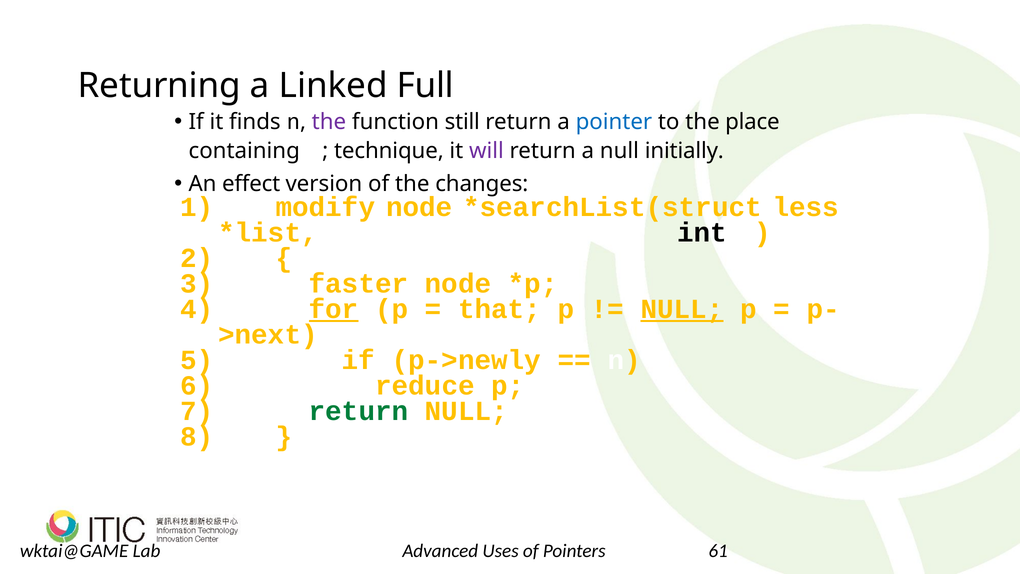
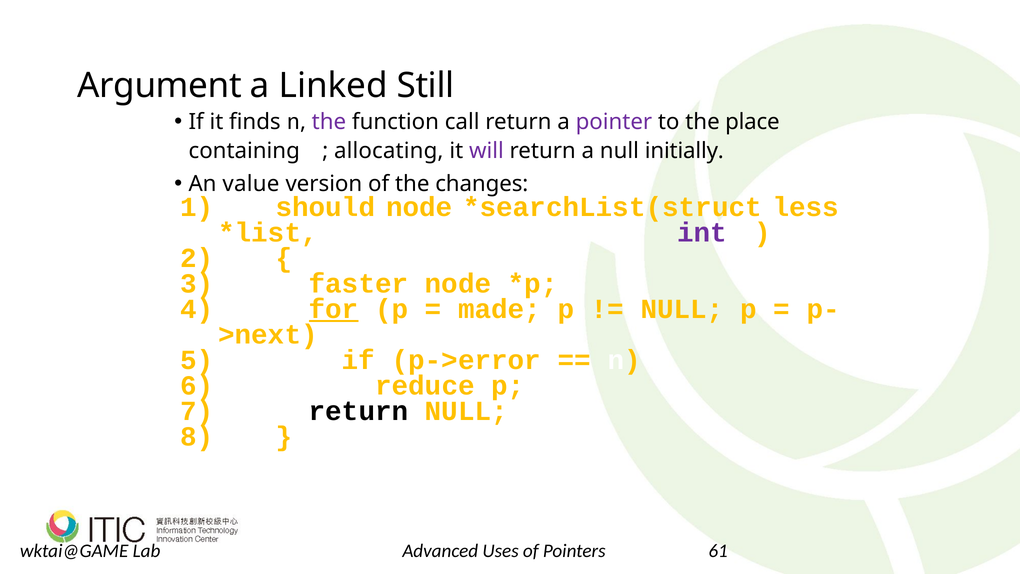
Returning: Returning -> Argument (159, 86)
Full: Full -> Still (426, 86)
still: still -> call (462, 122)
pointer colour: blue -> purple (614, 122)
technique: technique -> allocating (389, 151)
effect: effect -> value (251, 184)
modify: modify -> should (325, 207)
int colour: black -> purple (702, 232)
that: that -> made (500, 309)
NULL underline: present -> none (682, 309)
p->newly: p->newly -> p->error (466, 360)
return colour: green -> black (359, 411)
